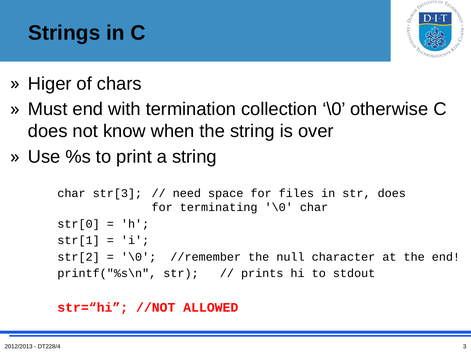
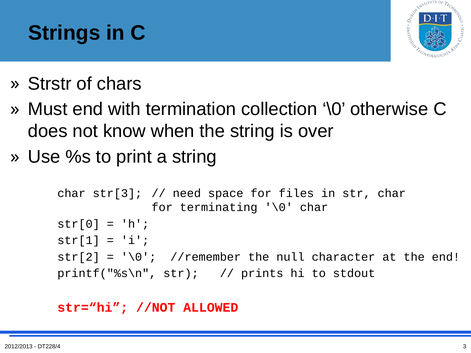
Higer: Higer -> Strstr (50, 84)
str does: does -> char (392, 193)
